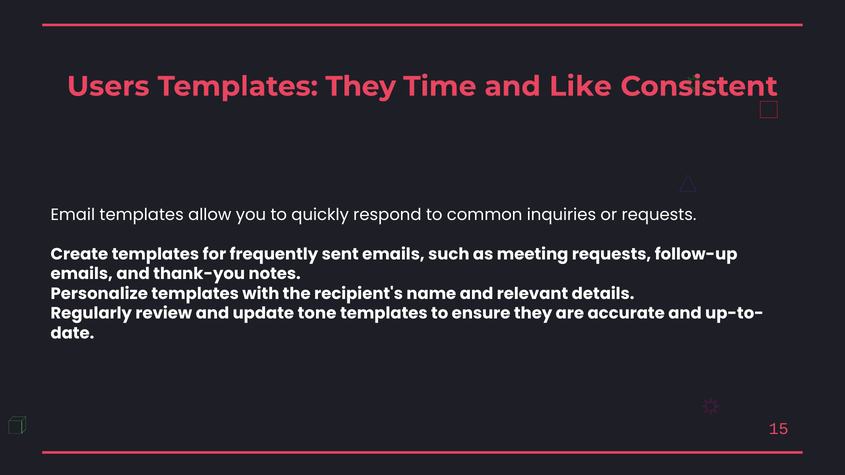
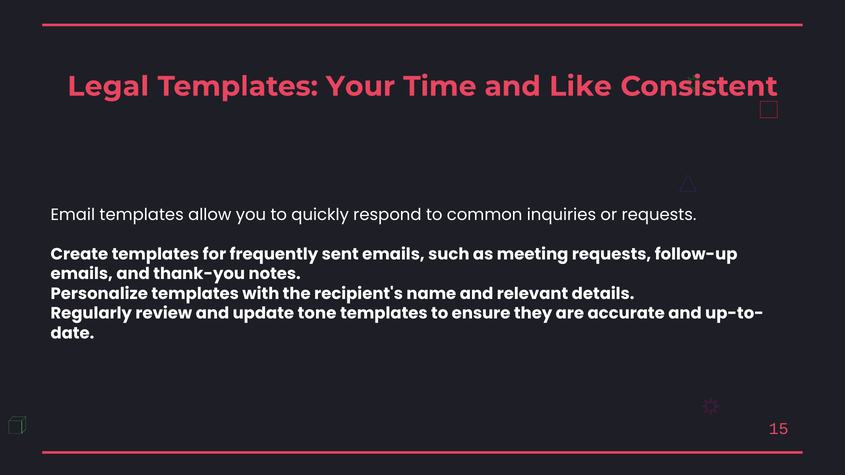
Users: Users -> Legal (108, 86)
Templates They: They -> Your (361, 86)
